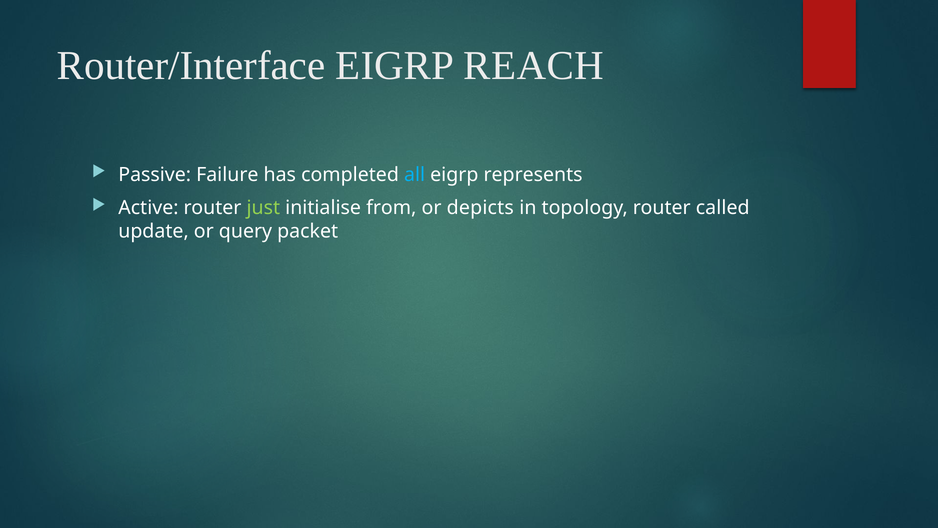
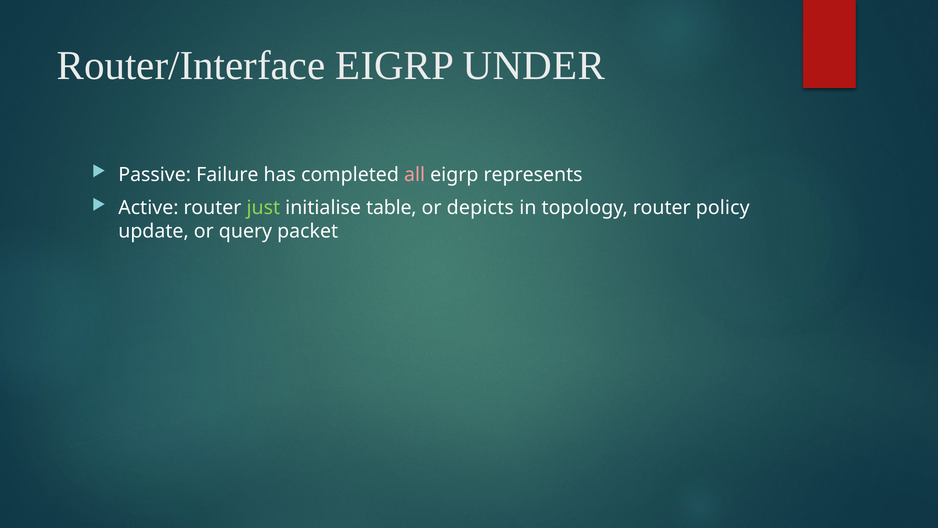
REACH: REACH -> UNDER (534, 66)
all colour: light blue -> pink (415, 175)
from: from -> table (391, 208)
called: called -> policy (723, 208)
